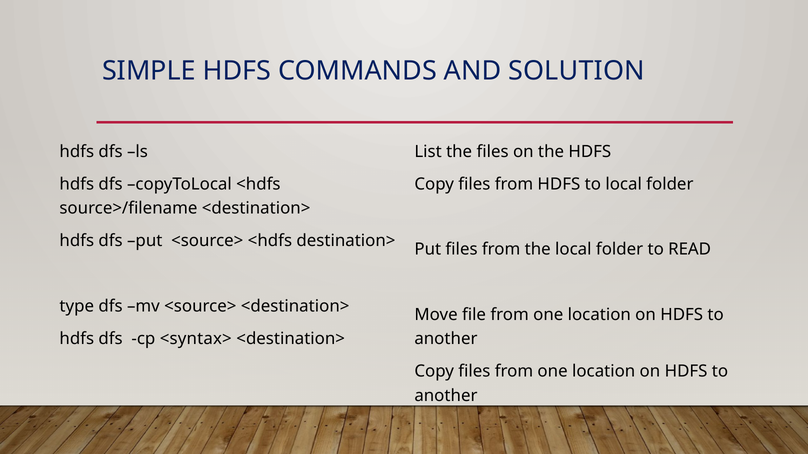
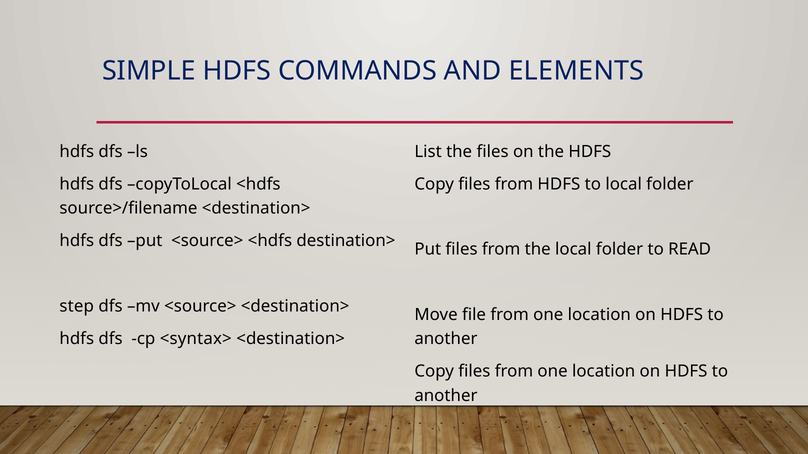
SOLUTION: SOLUTION -> ELEMENTS (576, 71)
type: type -> step (77, 307)
